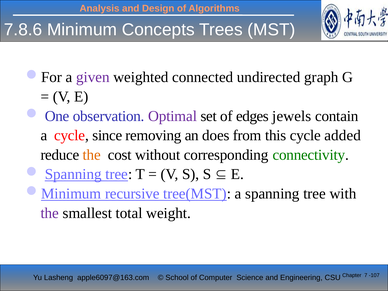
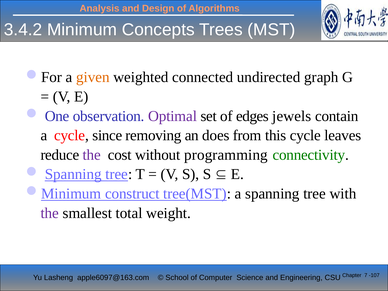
7.8.6: 7.8.6 -> 3.4.2 (23, 30)
given colour: purple -> orange (93, 77)
added: added -> leaves (343, 135)
the colour: orange -> purple (92, 155)
corresponding: corresponding -> programming (226, 155)
recursive: recursive -> construct (132, 194)
